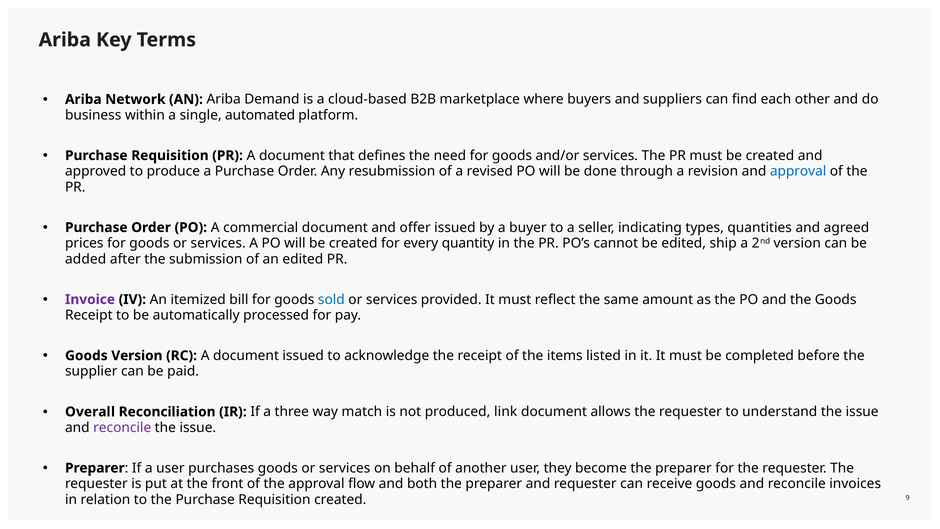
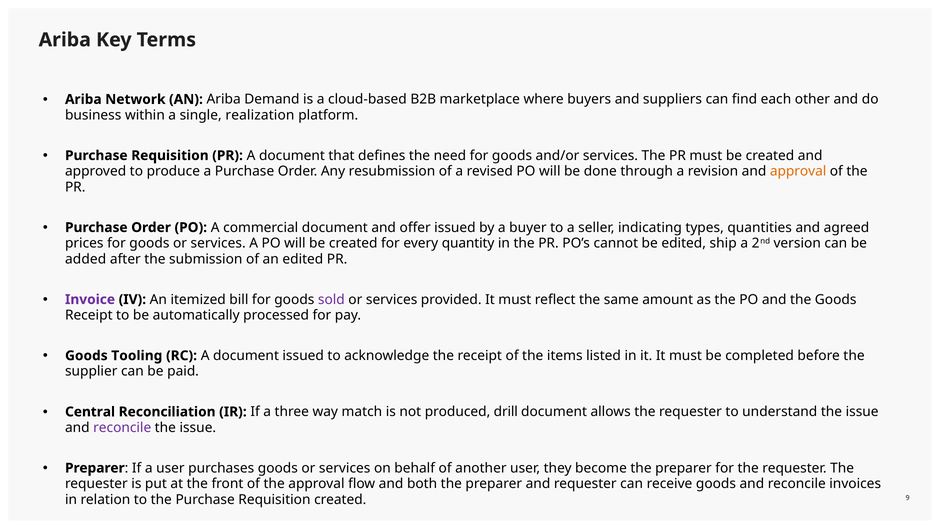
automated: automated -> realization (260, 115)
approval colour: blue -> orange (798, 171)
sold colour: blue -> purple (331, 299)
Goods Version: Version -> Tooling (137, 355)
Overall: Overall -> Central (90, 412)
link: link -> drill (506, 412)
